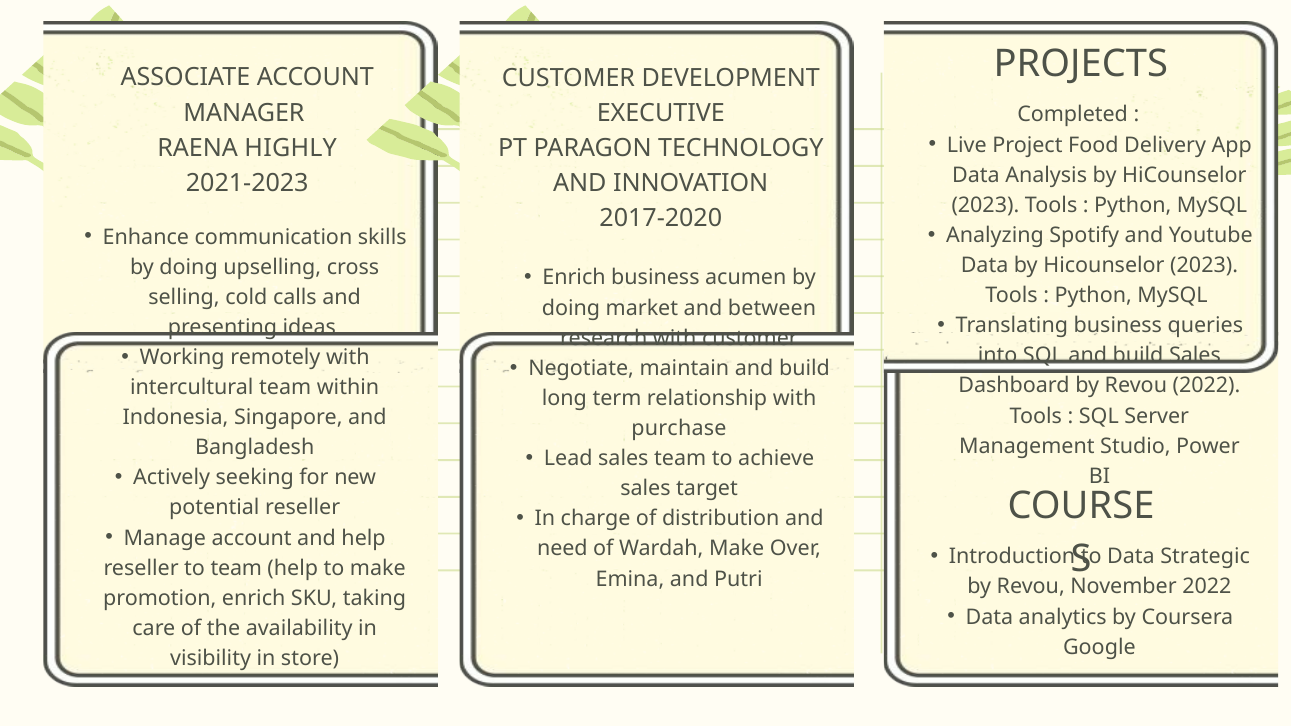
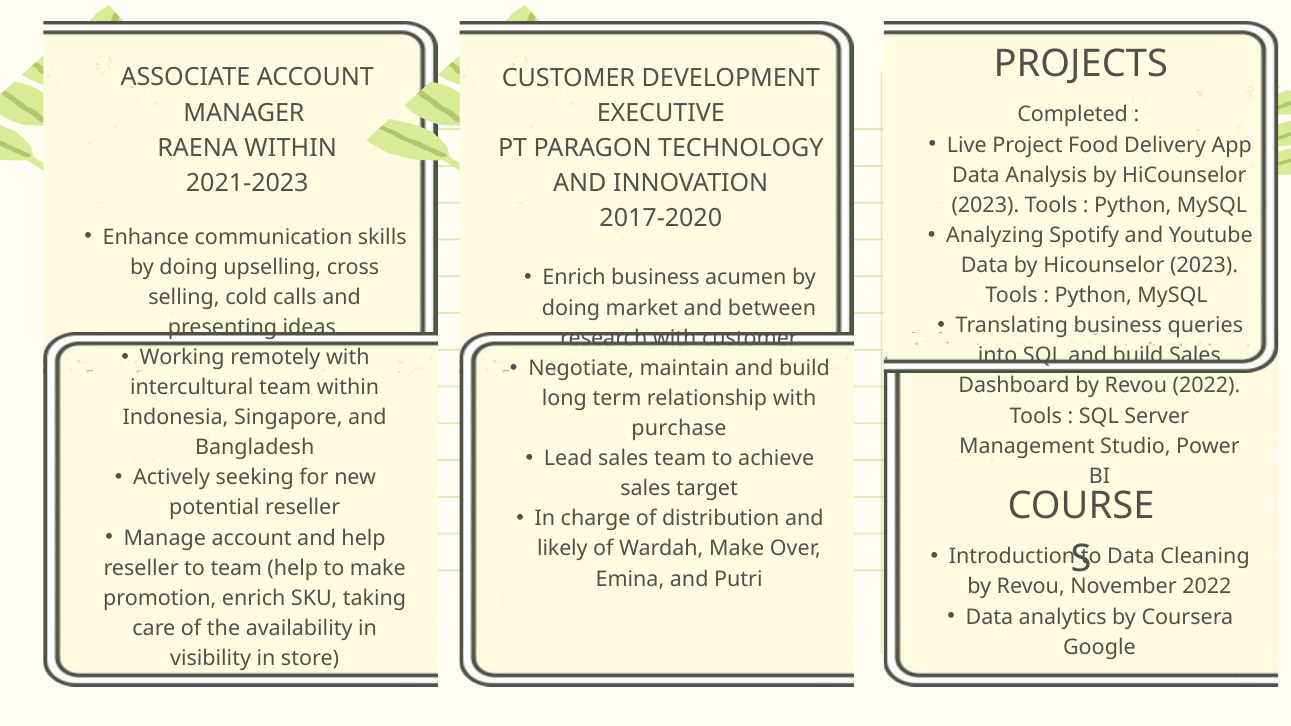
RAENA HIGHLY: HIGHLY -> WITHIN (291, 148)
need: need -> likely (562, 549)
Strategic: Strategic -> Cleaning (1205, 557)
